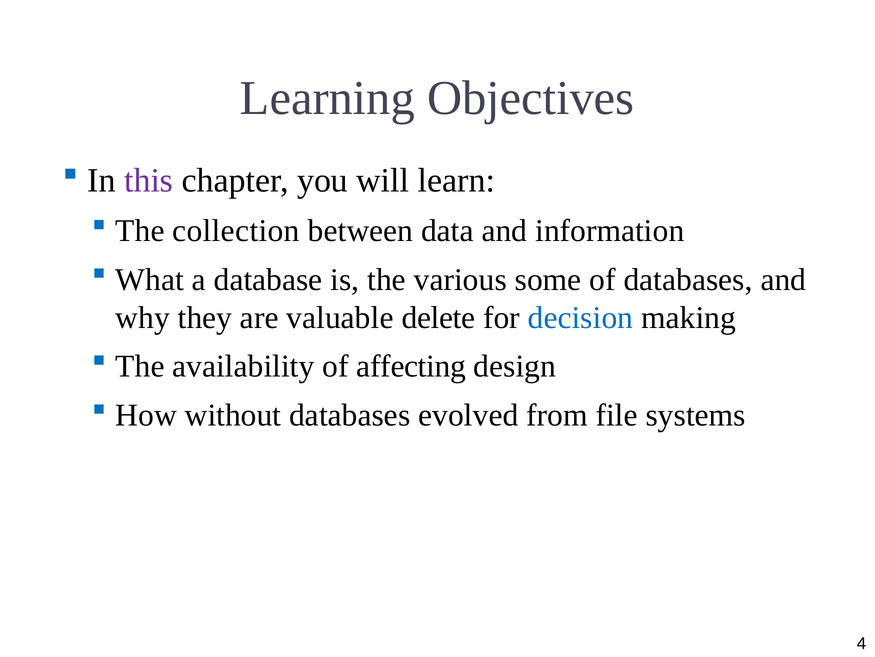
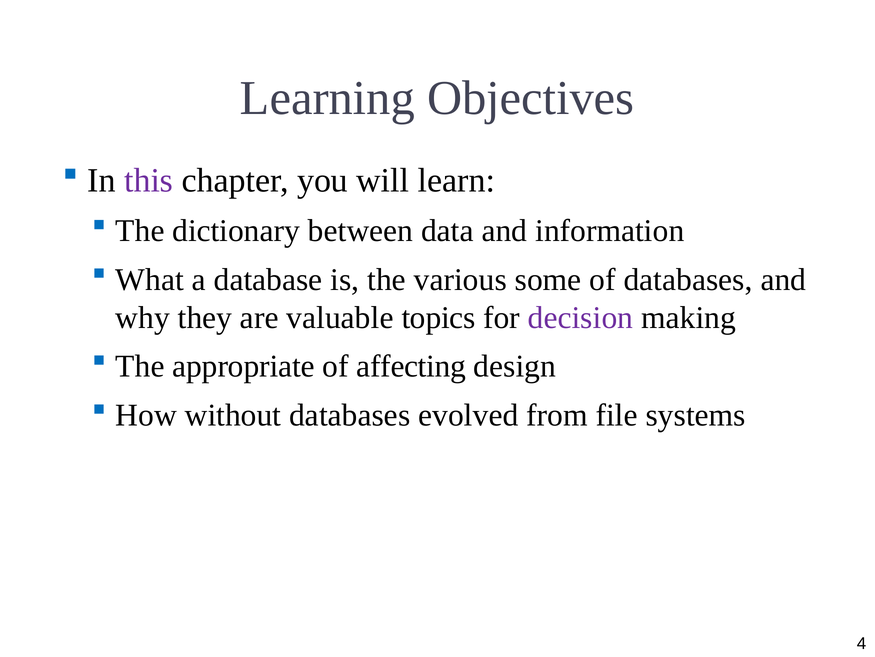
collection: collection -> dictionary (236, 230)
delete: delete -> topics (439, 317)
decision colour: blue -> purple (581, 317)
availability: availability -> appropriate (244, 366)
